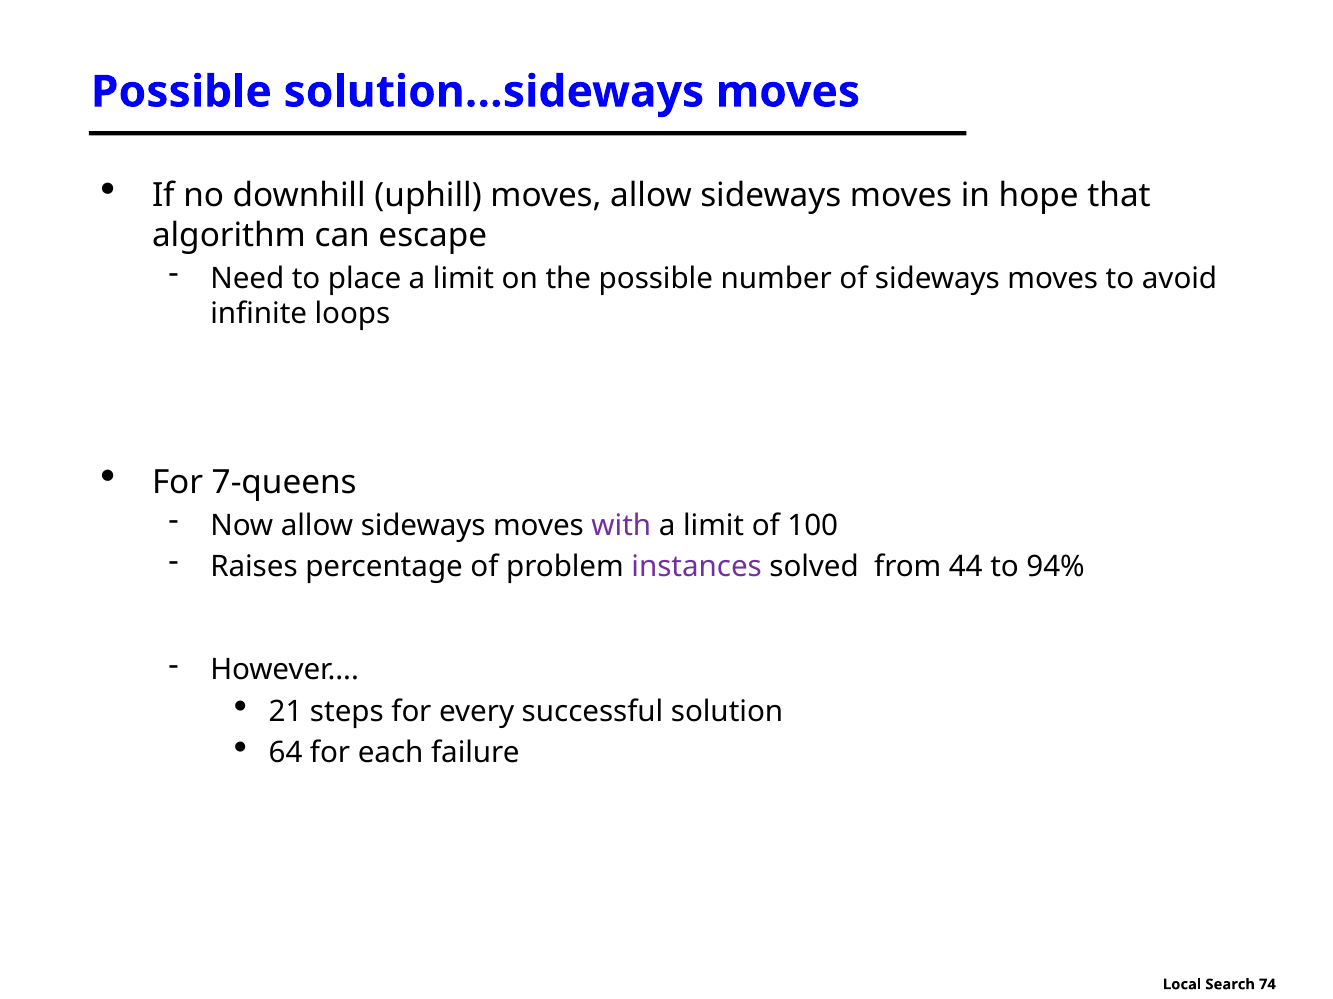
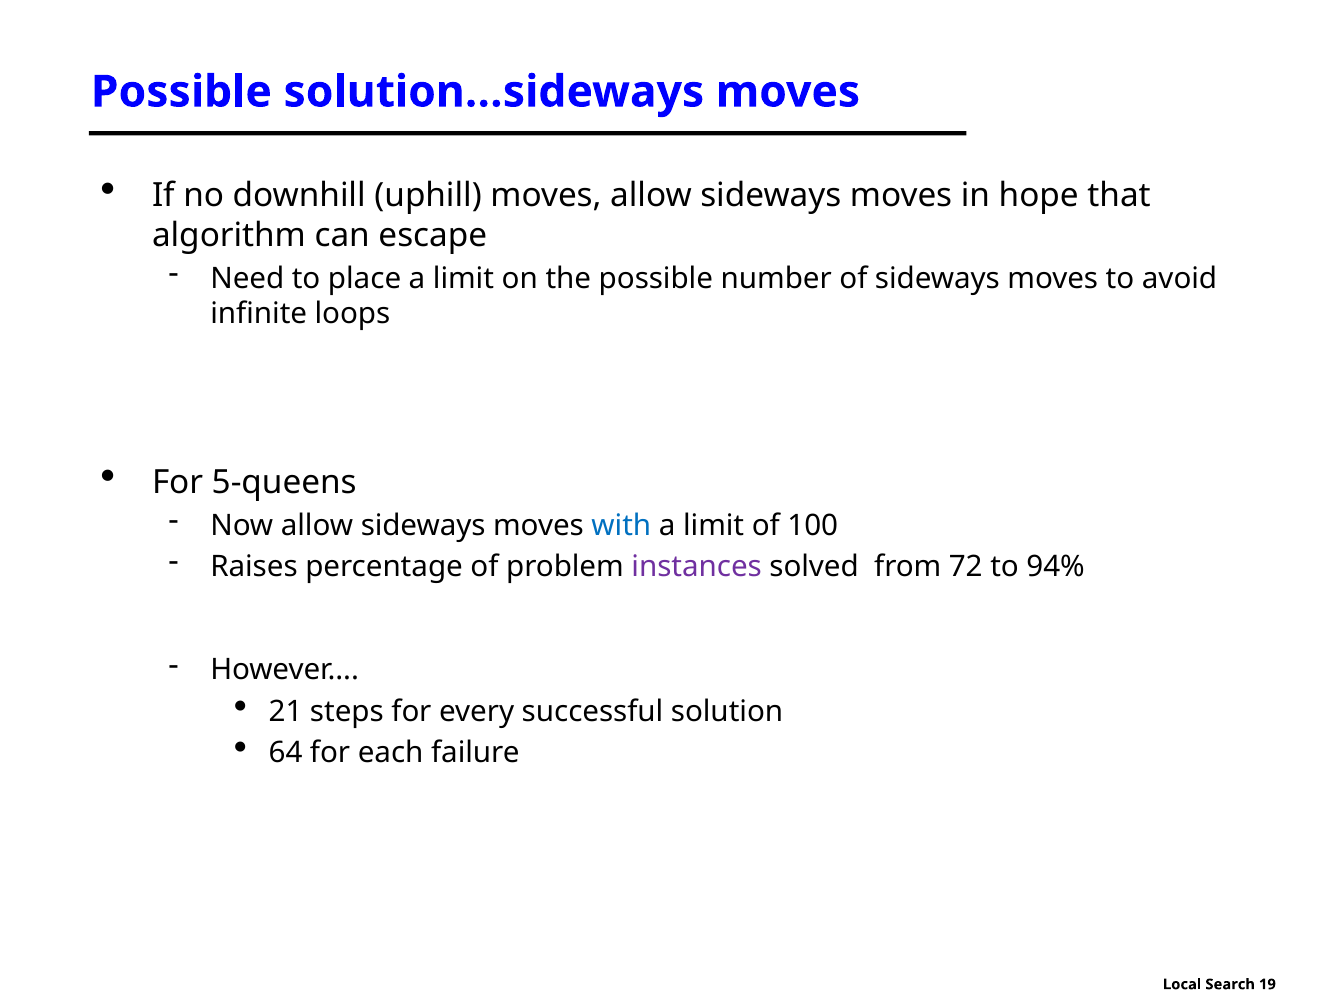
7-queens: 7-queens -> 5-queens (284, 483)
with colour: purple -> blue (621, 526)
44: 44 -> 72 (966, 567)
74: 74 -> 19 (1267, 985)
